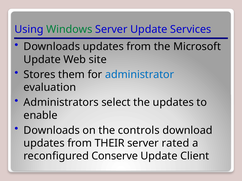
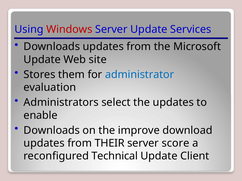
Windows colour: green -> red (69, 29)
controls: controls -> improve (139, 131)
rated: rated -> score (176, 144)
Conserve: Conserve -> Technical (115, 156)
